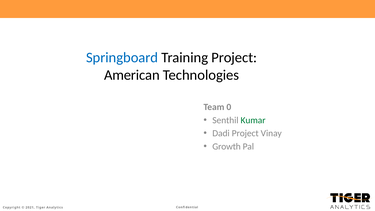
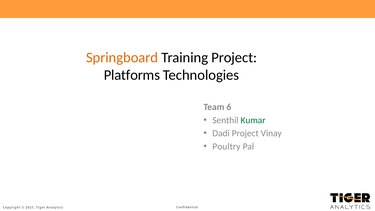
Springboard colour: blue -> orange (122, 57)
American: American -> Platforms (132, 75)
0: 0 -> 6 (229, 107)
Growth: Growth -> Poultry (226, 146)
